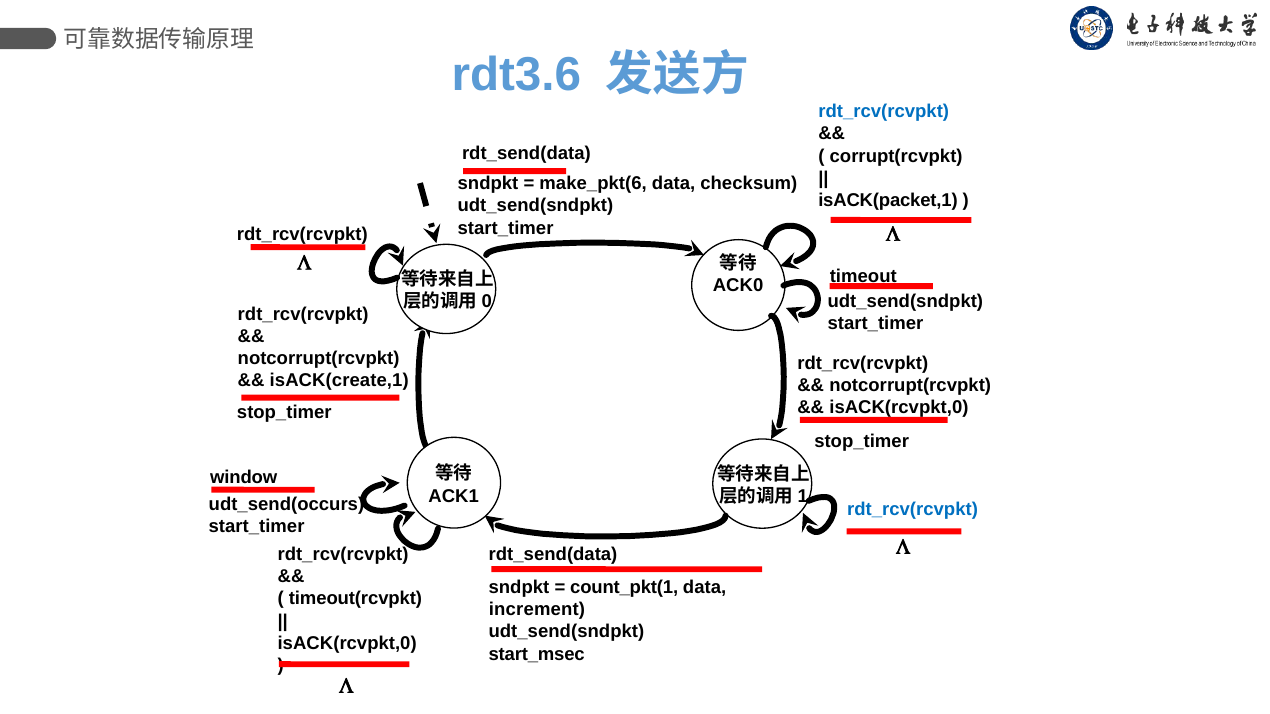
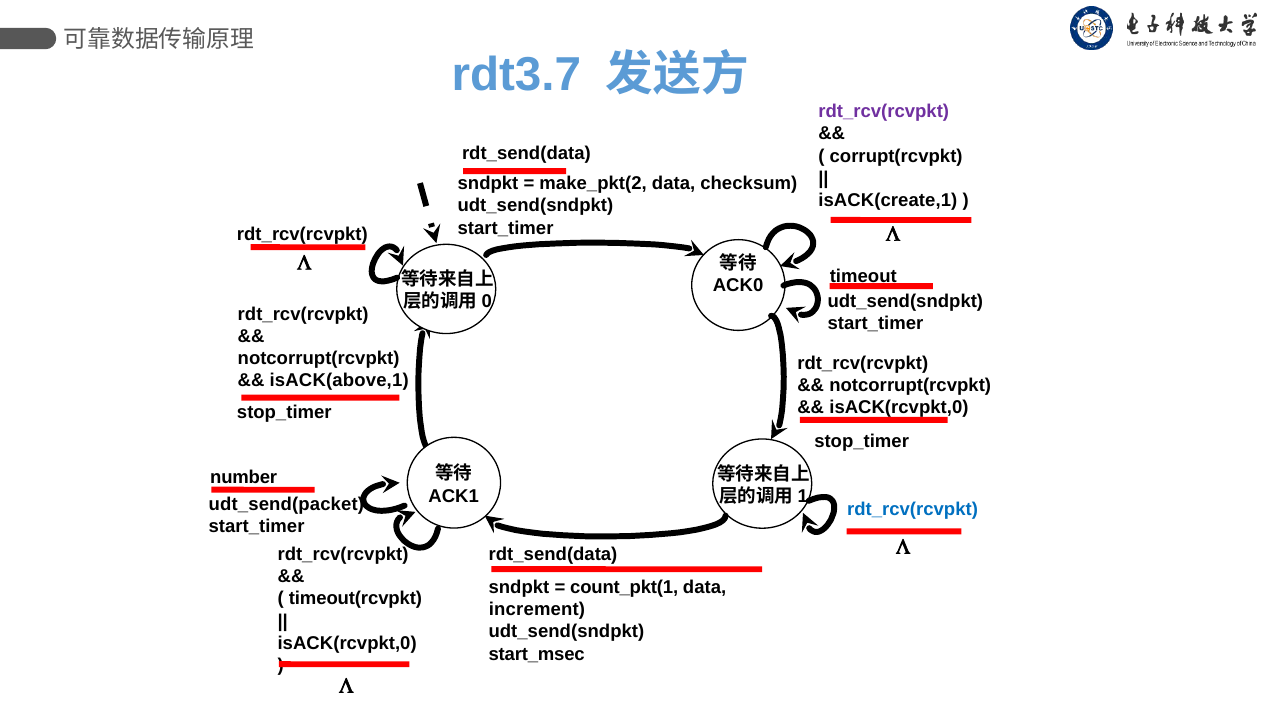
rdt3.6: rdt3.6 -> rdt3.7 (516, 75)
rdt_rcv(rcvpkt colour: blue -> purple (884, 112)
make_pkt(6: make_pkt(6 -> make_pkt(2 (593, 184)
isACK(packet,1: isACK(packet,1 -> isACK(create,1 (888, 201)
isACK(create,1: isACK(create,1 -> isACK(above,1 (339, 381)
window: window -> number (244, 478)
udt_send(occurs: udt_send(occurs -> udt_send(packet (286, 504)
